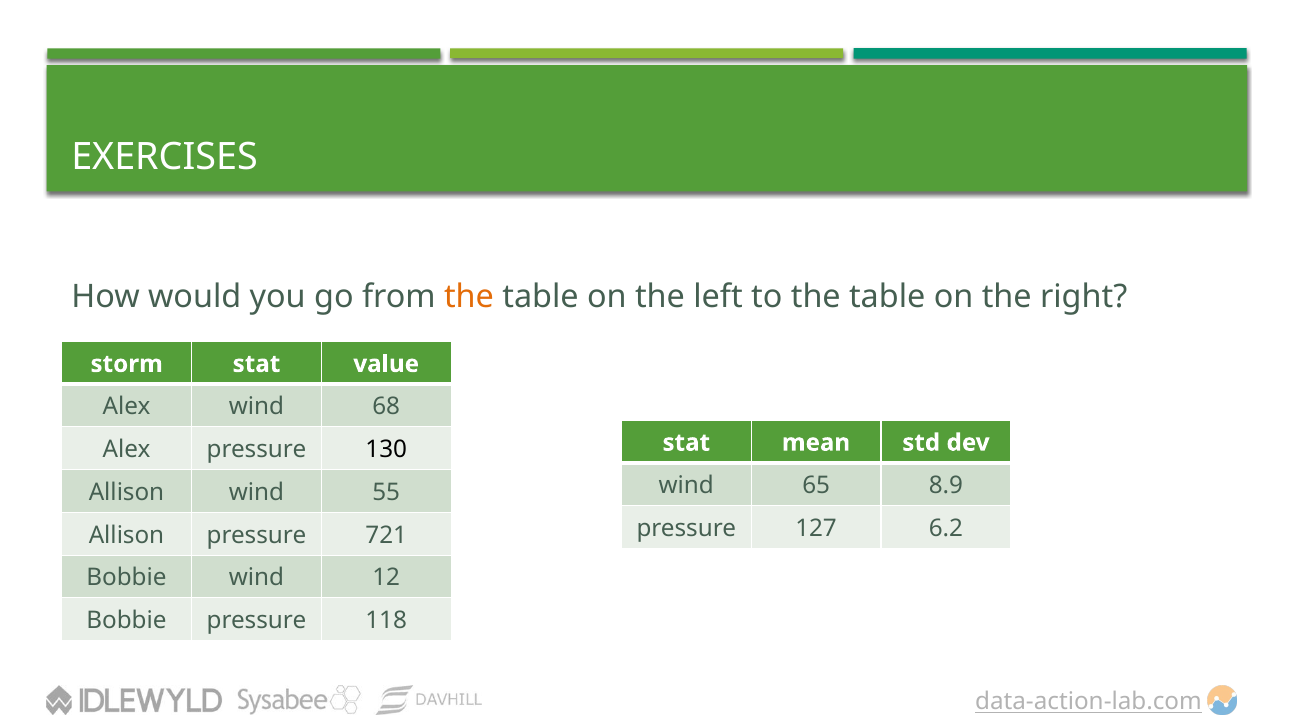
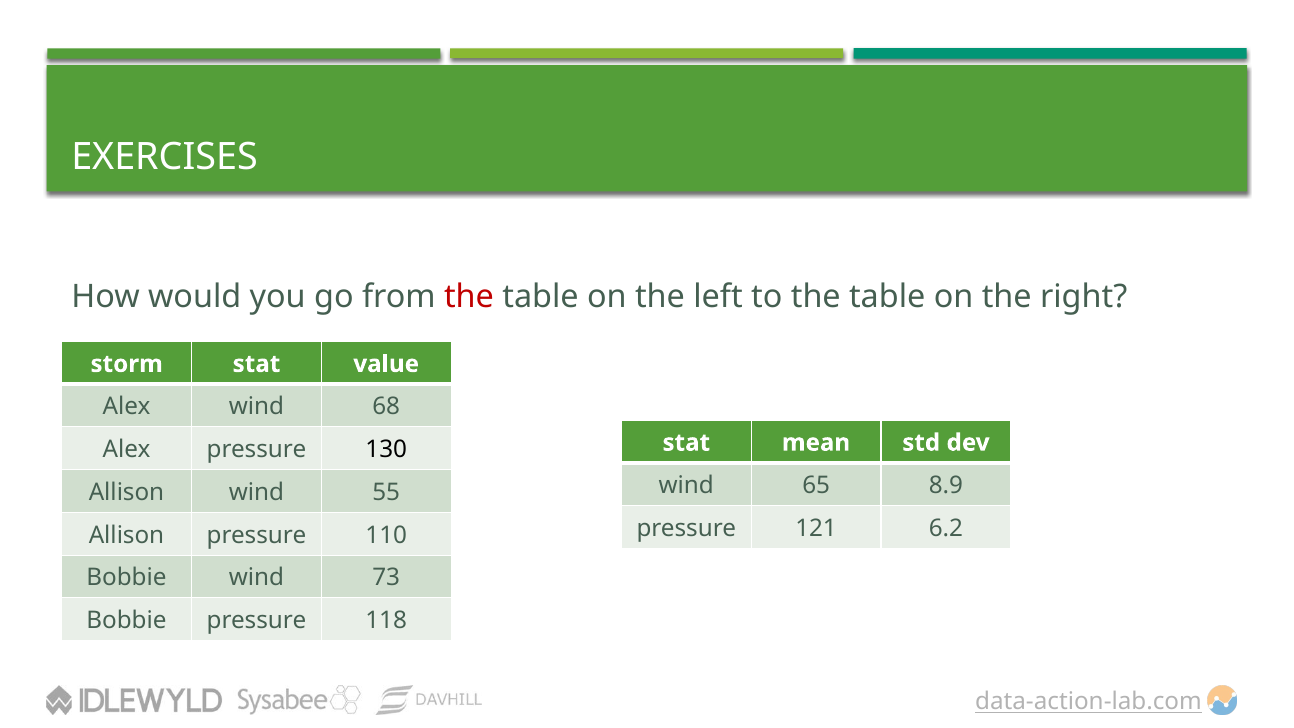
the colour: orange -> red (469, 297)
127: 127 -> 121 (816, 528)
721: 721 -> 110 (386, 535)
12: 12 -> 73 (386, 578)
